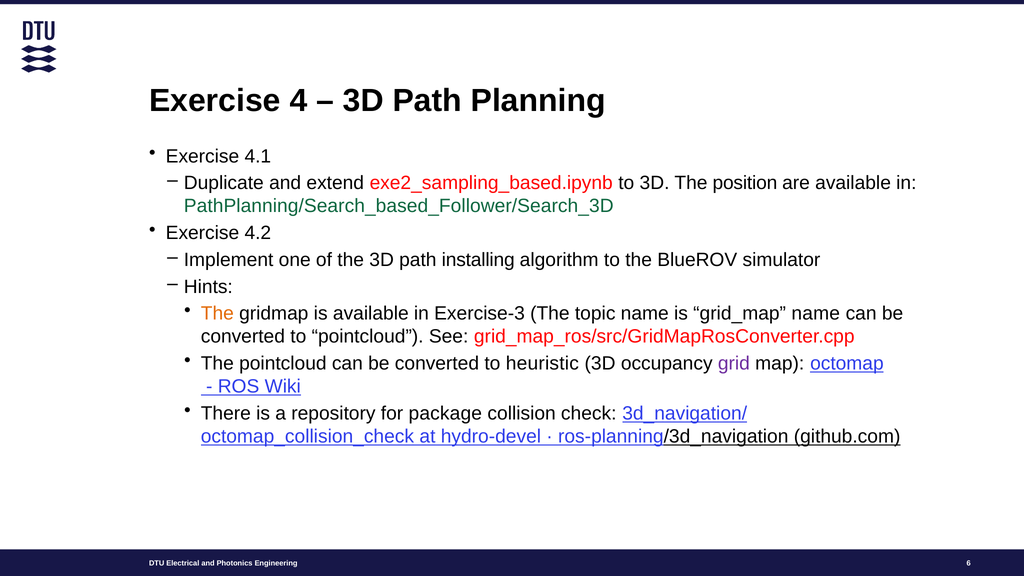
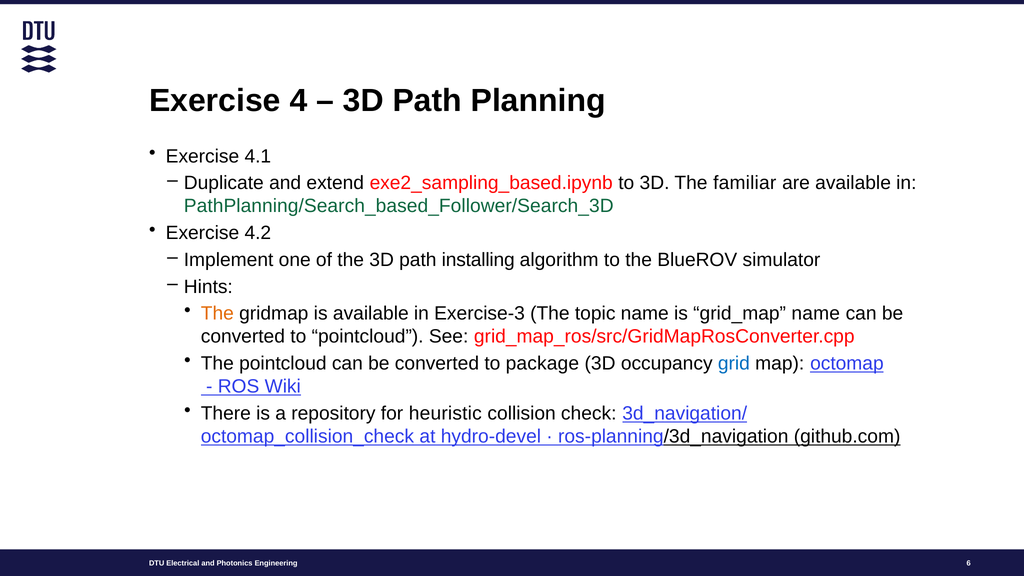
position: position -> familiar (745, 183)
heuristic: heuristic -> package (542, 364)
grid colour: purple -> blue (734, 364)
package: package -> heuristic (445, 414)
